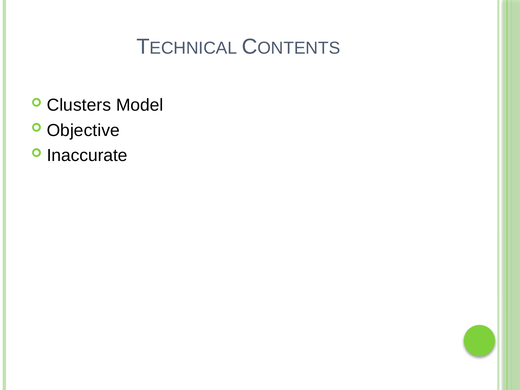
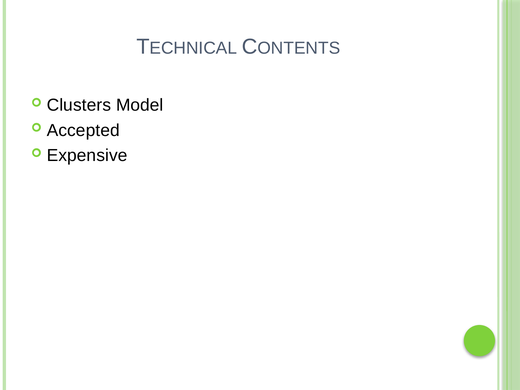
Objective: Objective -> Accepted (83, 130)
Inaccurate: Inaccurate -> Expensive (87, 155)
